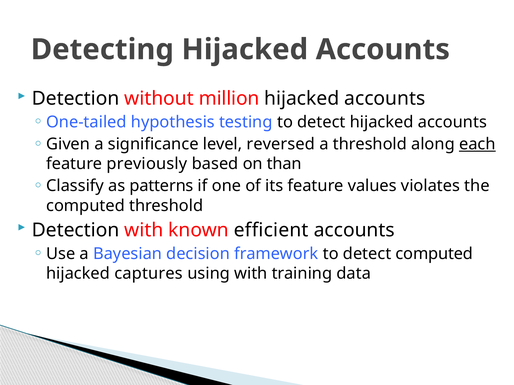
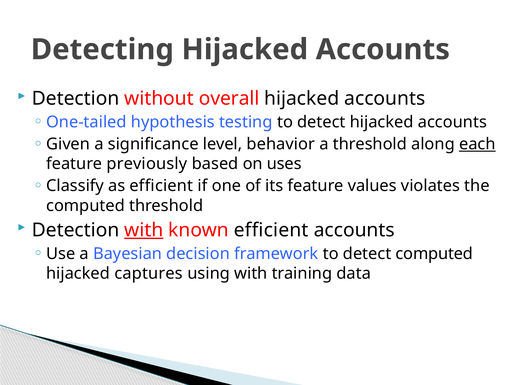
million: million -> overall (229, 99)
reversed: reversed -> behavior (281, 144)
than: than -> uses (284, 164)
as patterns: patterns -> efficient (161, 186)
with underline: none -> present (144, 230)
